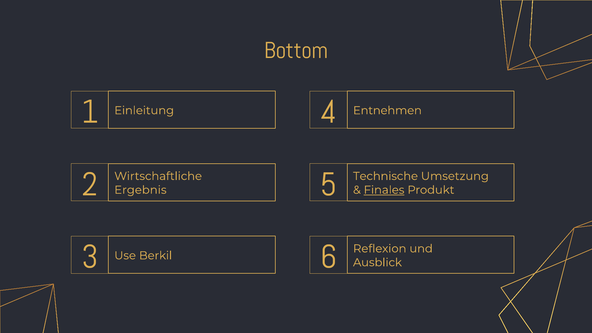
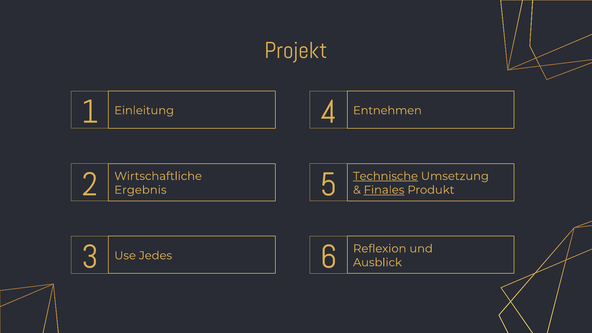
Bottom: Bottom -> Projekt (296, 50)
Technische underline: none -> present (386, 176)
Berkil: Berkil -> Jedes (156, 256)
